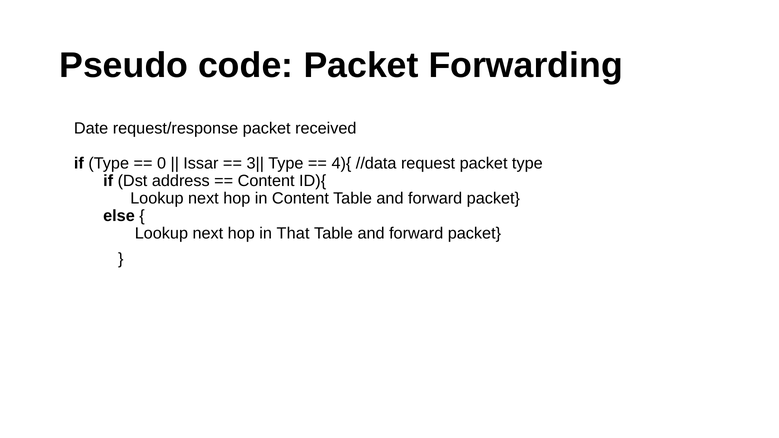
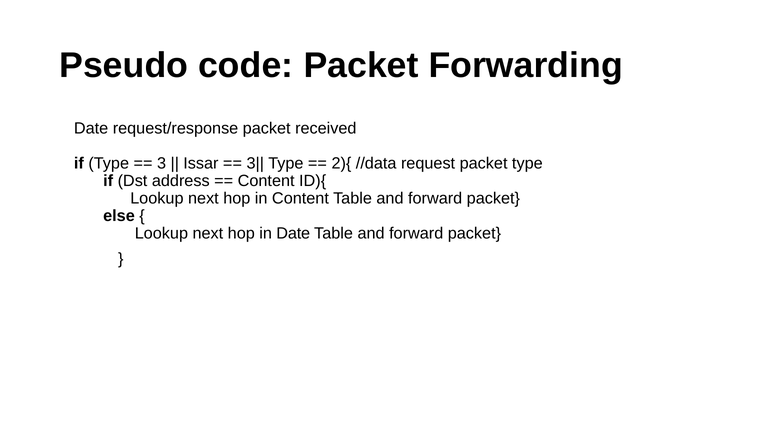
0: 0 -> 3 (162, 163)
4){: 4){ -> 2){ (341, 163)
in That: That -> Date (293, 234)
